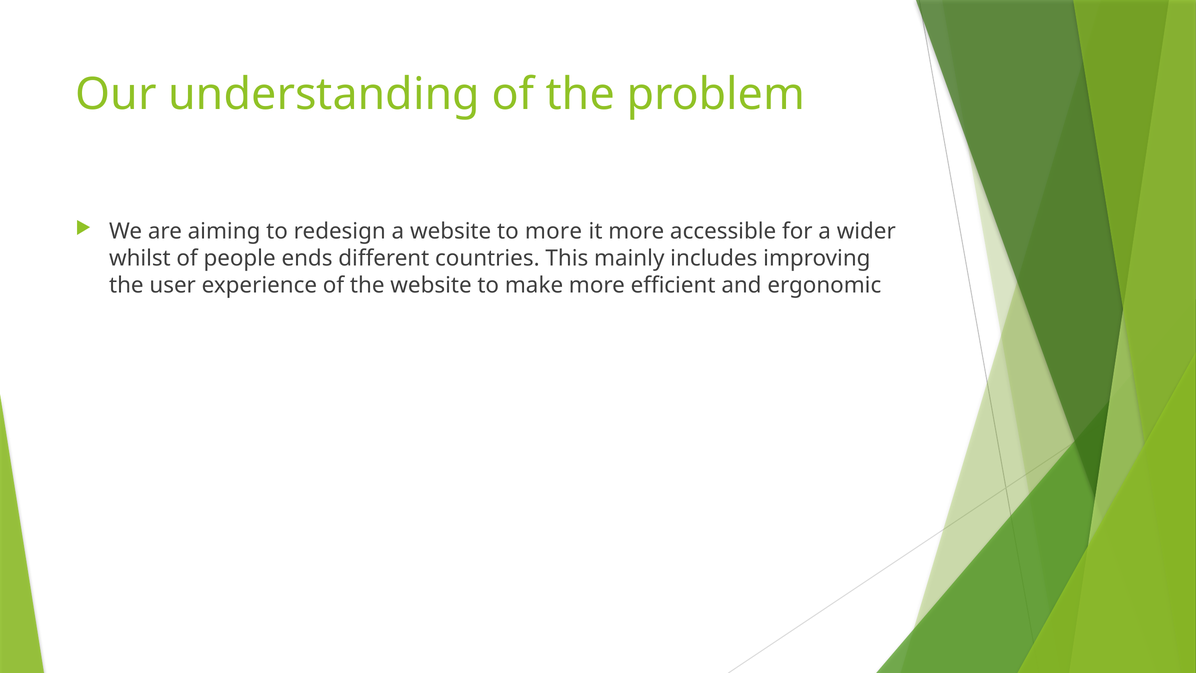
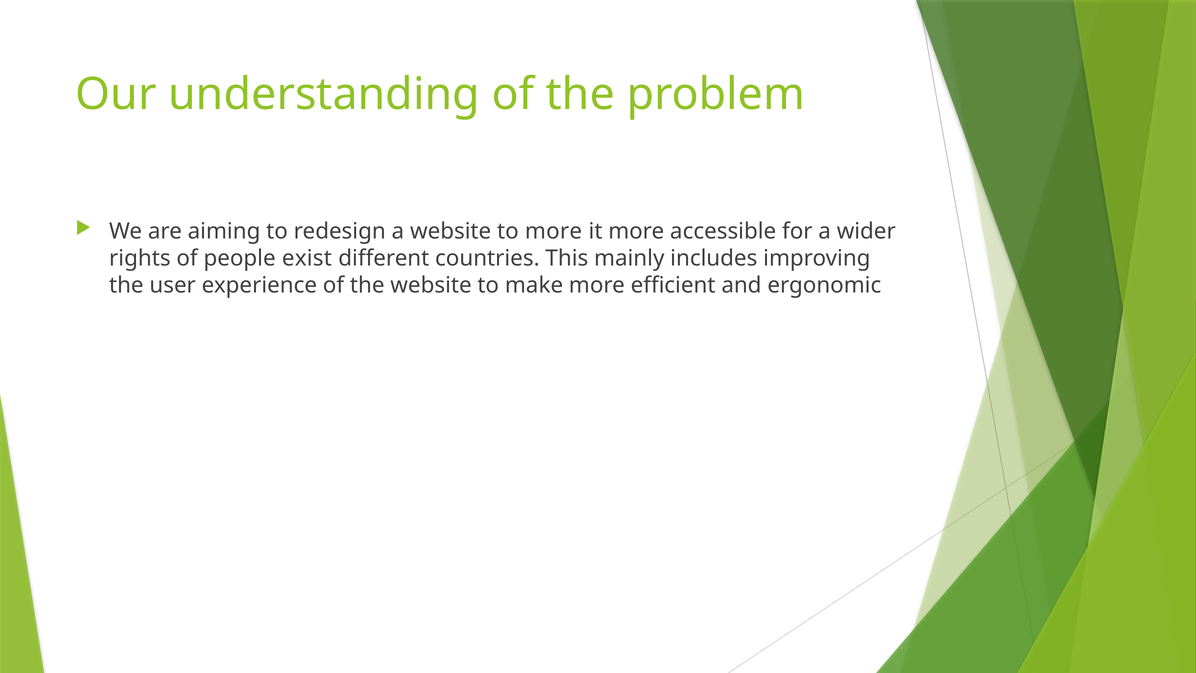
whilst: whilst -> rights (140, 258)
ends: ends -> exist (307, 258)
